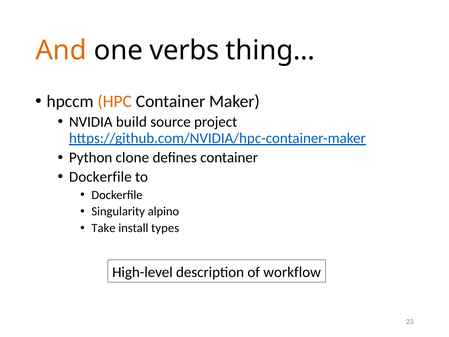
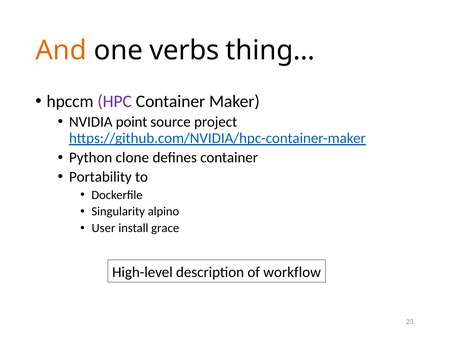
HPC colour: orange -> purple (115, 101)
build: build -> point (132, 122)
Dockerfile: Dockerfile -> Portability (100, 177)
Take: Take -> User (104, 228)
types: types -> grace (165, 228)
